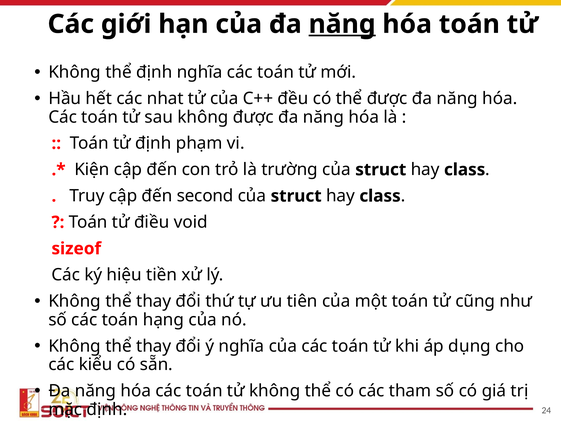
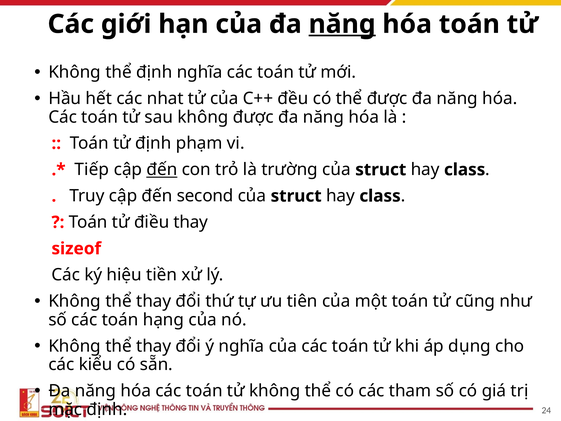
Kiện: Kiện -> Tiếp (92, 170)
đến underline: none -> present (162, 170)
điều void: void -> thay (191, 222)
